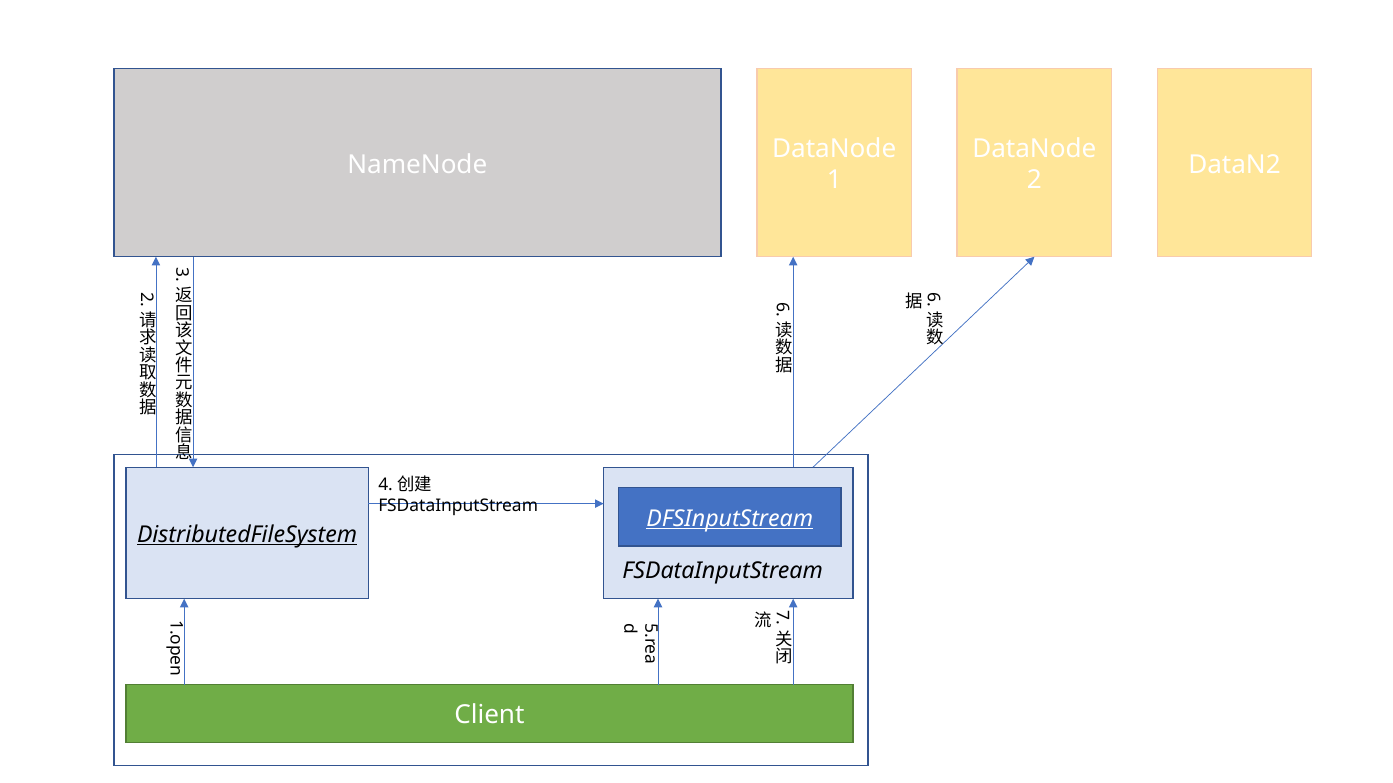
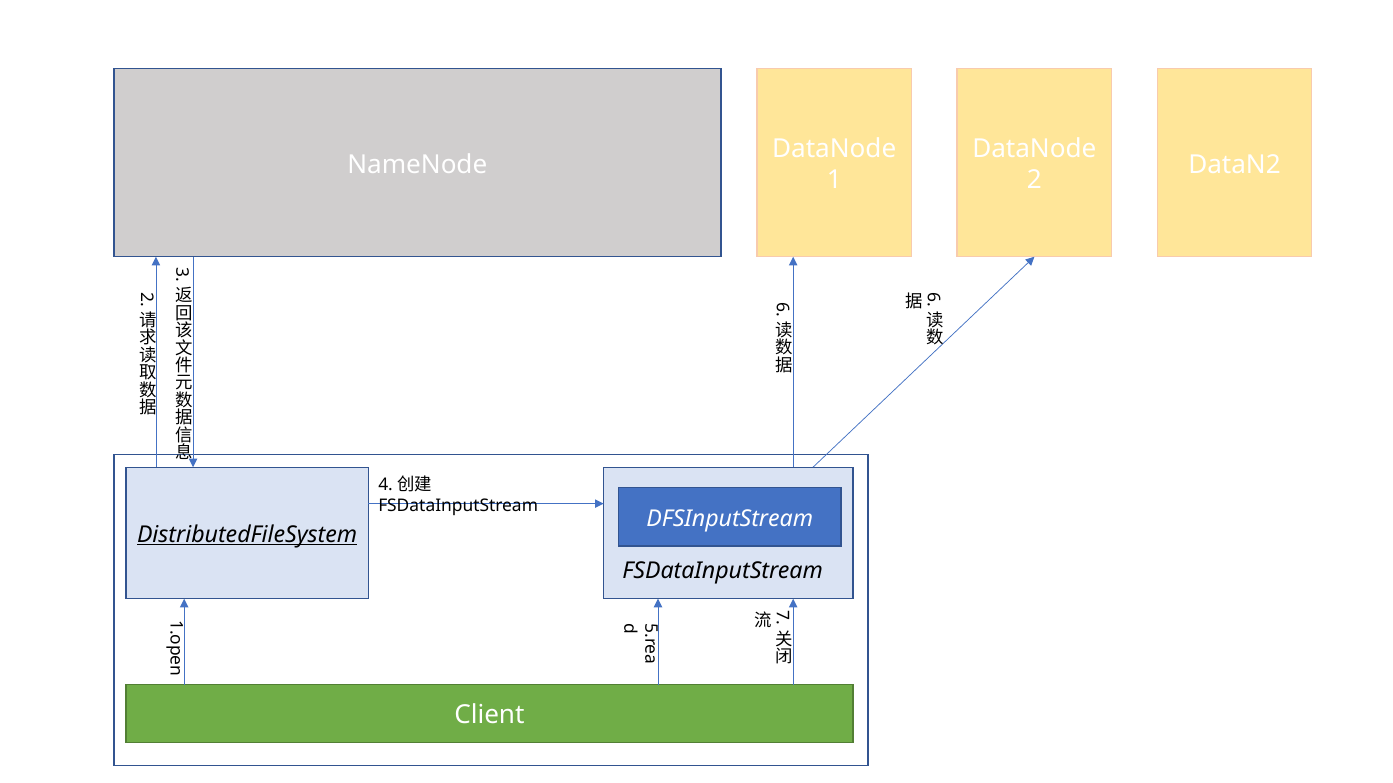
DFSInputStream underline: present -> none (730, 519)
